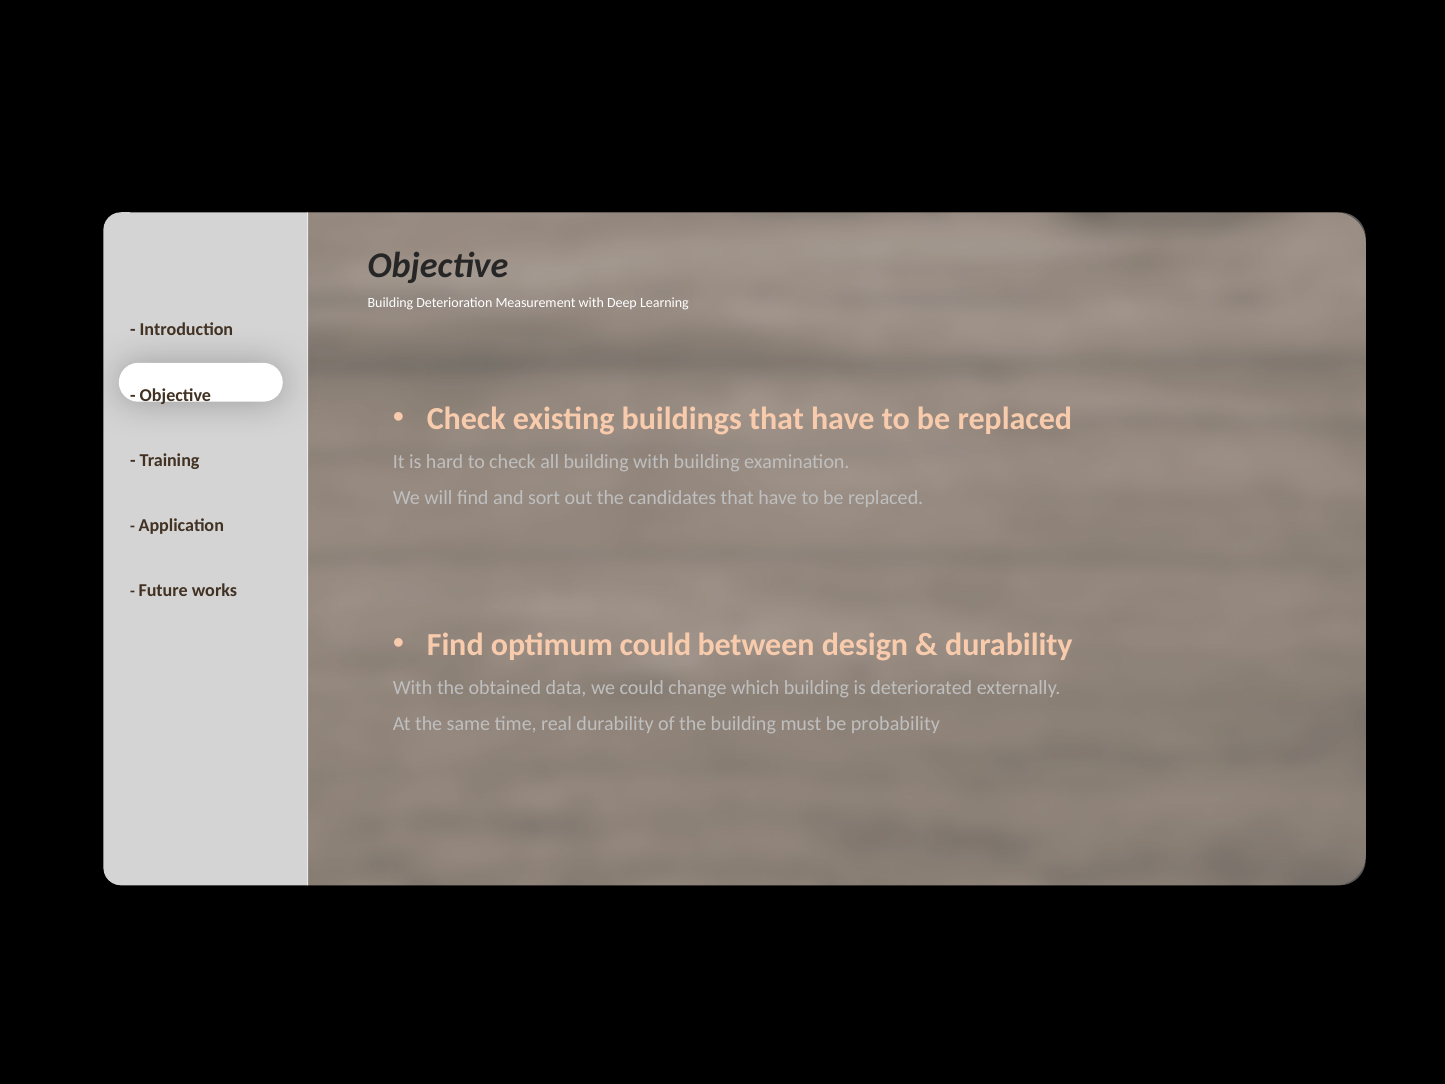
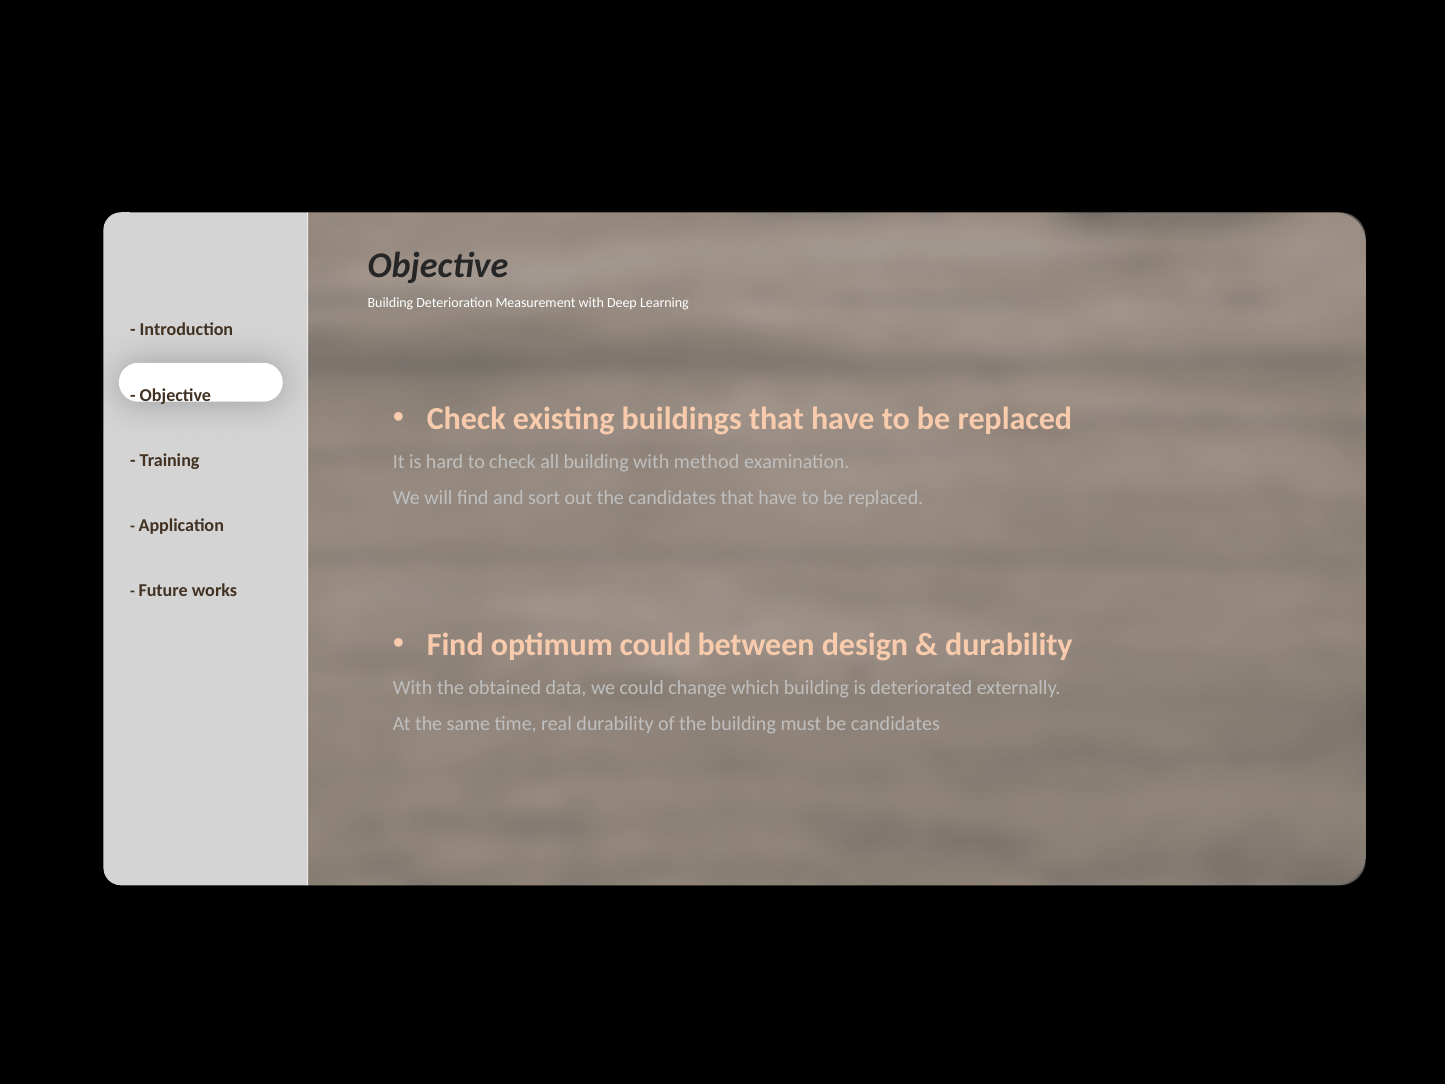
with building: building -> method (707, 461)
be probability: probability -> candidates (895, 723)
